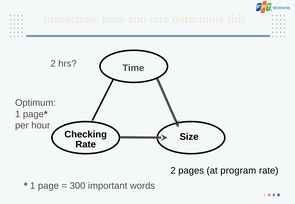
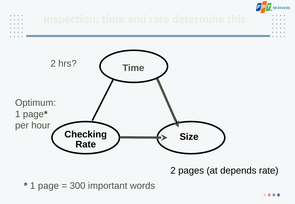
program: program -> depends (238, 171)
